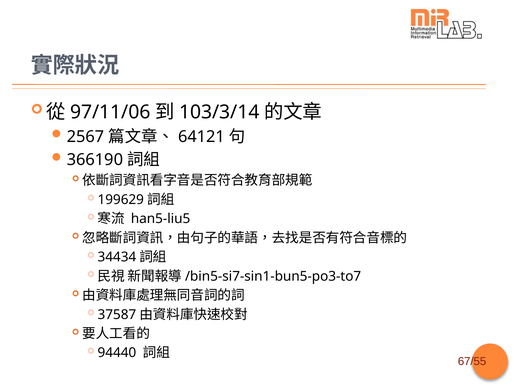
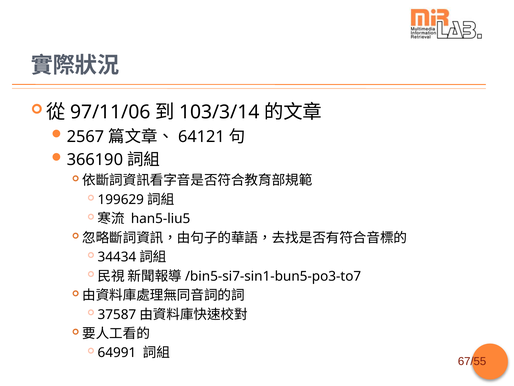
94440: 94440 -> 64991 (117, 352)
